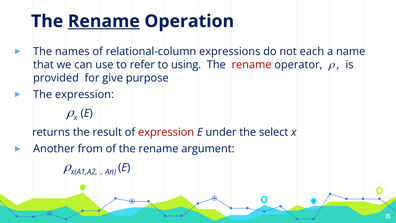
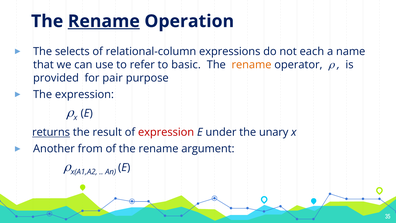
names: names -> selects (72, 51)
using: using -> basic (186, 65)
rename colour: red -> orange (252, 65)
give: give -> pair (113, 78)
returns underline: none -> present (51, 132)
select: select -> unary (274, 132)
